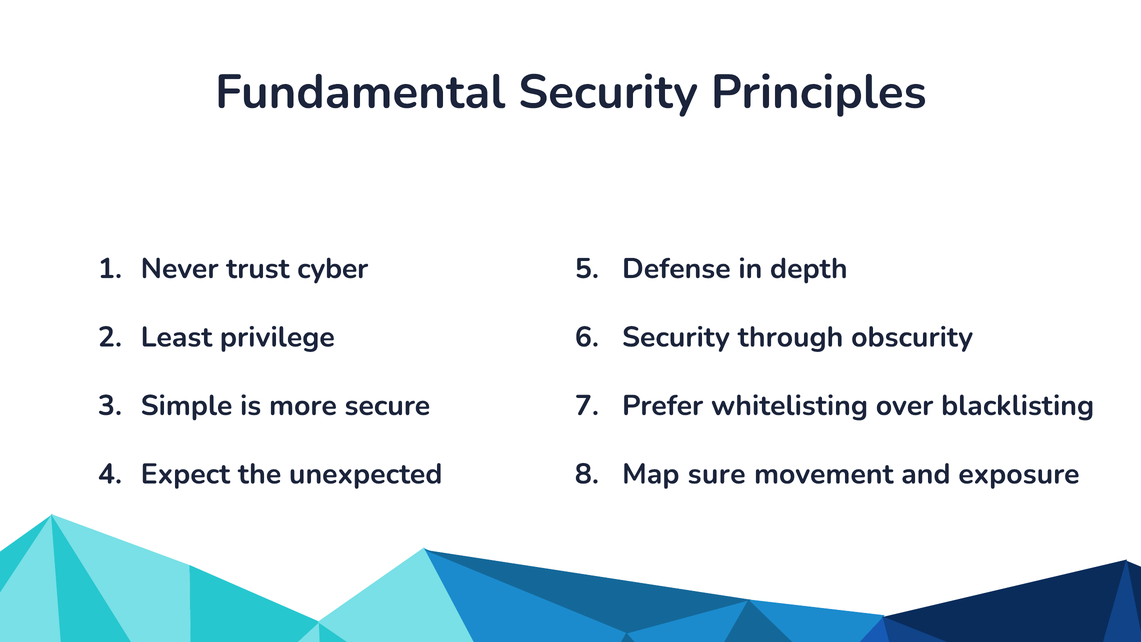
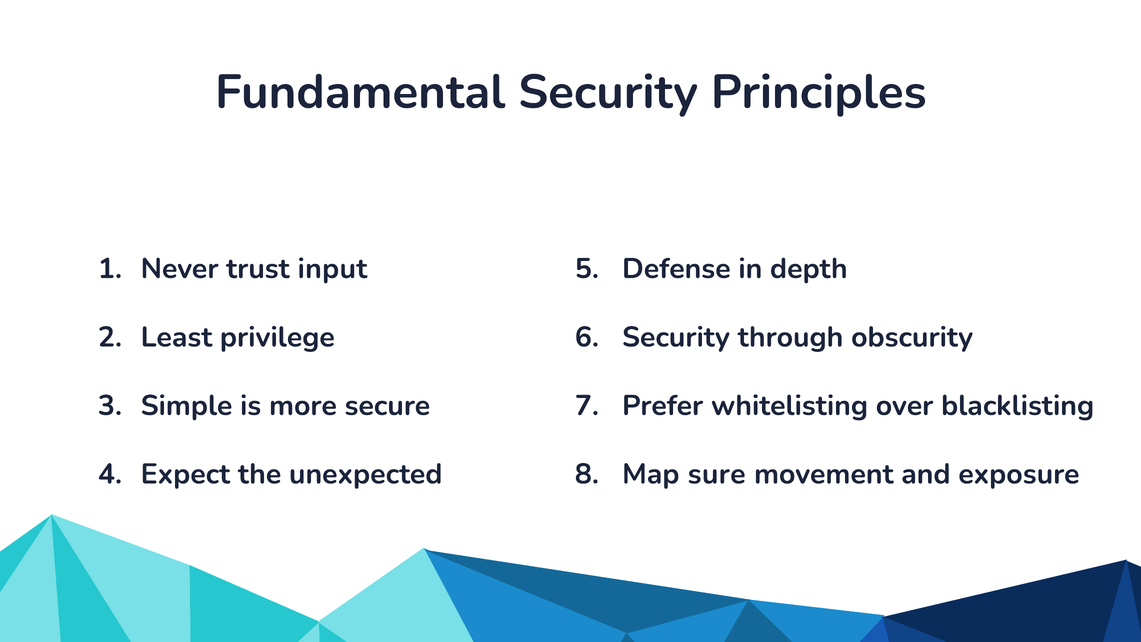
cyber: cyber -> input (332, 269)
